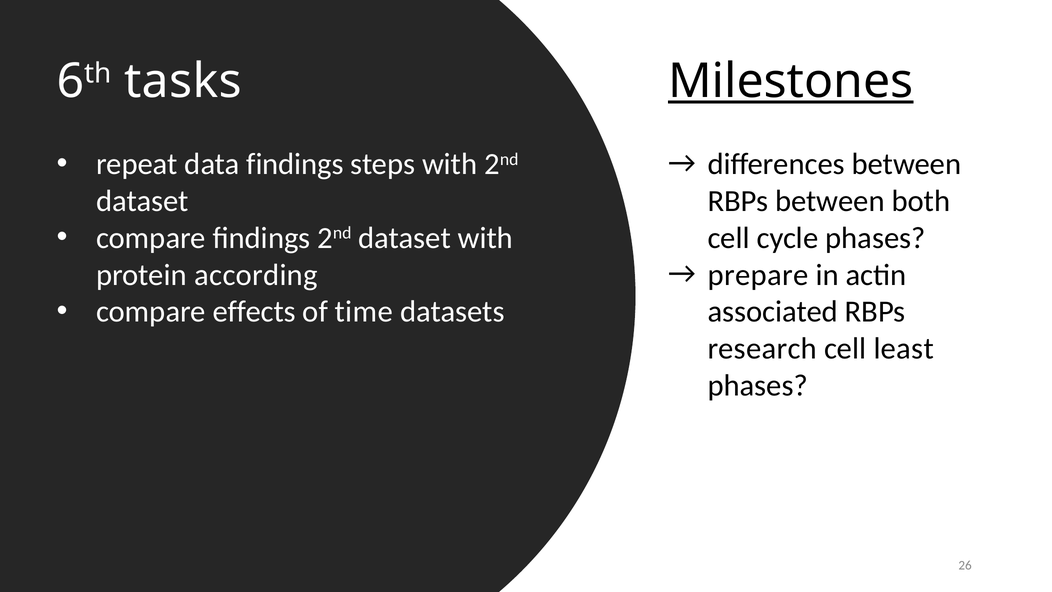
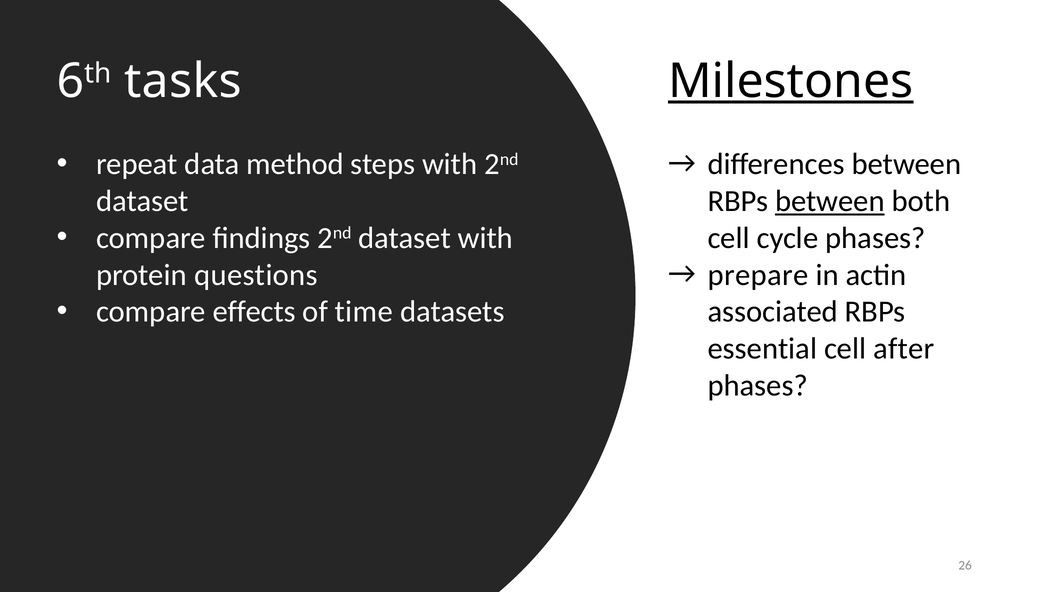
data findings: findings -> method (295, 164)
between underline: none -> present (830, 201)
according: according -> questions (256, 275)
research: research -> essential (762, 348)
least: least -> after (904, 348)
